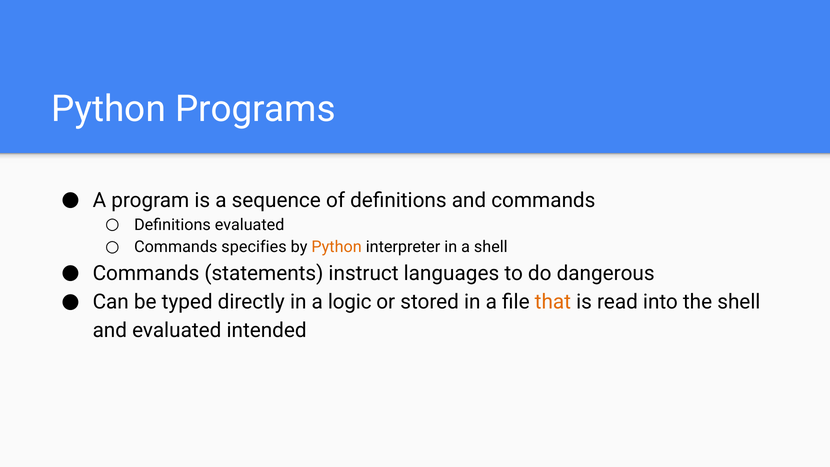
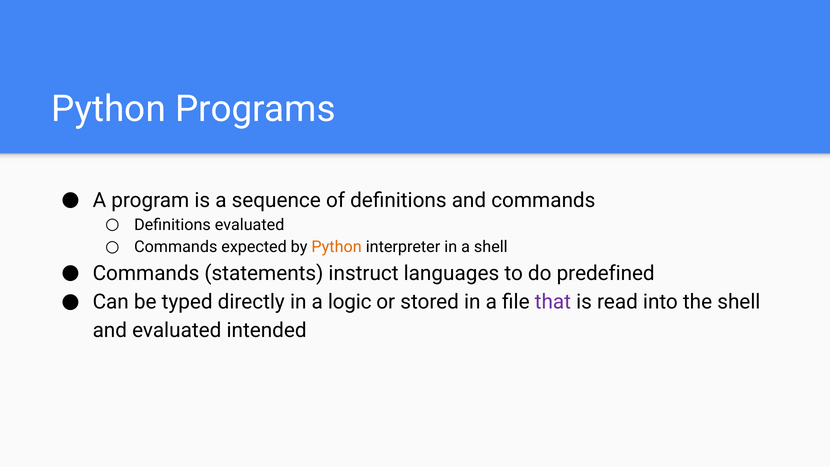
specifies: specifies -> expected (254, 247)
dangerous: dangerous -> predefined (606, 273)
that colour: orange -> purple (553, 302)
